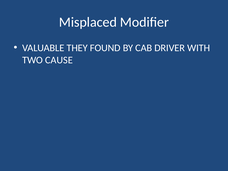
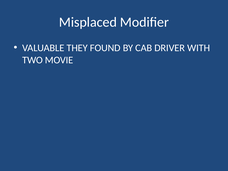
CAUSE: CAUSE -> MOVIE (59, 60)
